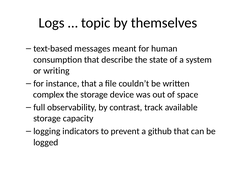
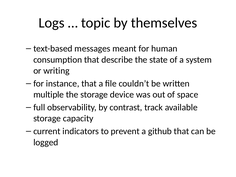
complex: complex -> multiple (49, 95)
logging: logging -> current (47, 131)
